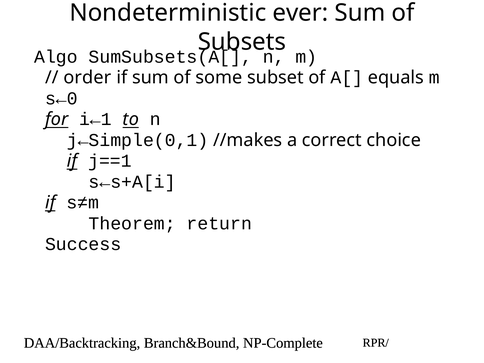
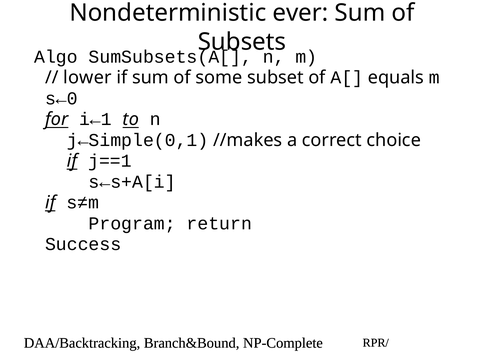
order: order -> lower (87, 78)
Theorem: Theorem -> Program (132, 223)
